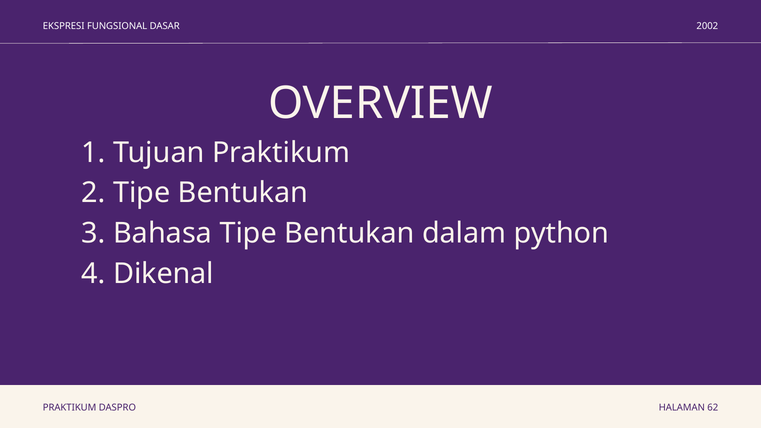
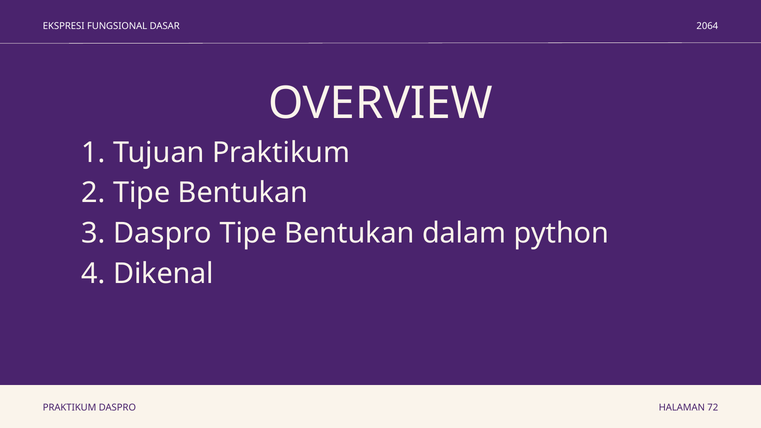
2002: 2002 -> 2064 (707, 26)
Bahasa: Bahasa -> Daspro (163, 233)
62: 62 -> 72 (713, 408)
